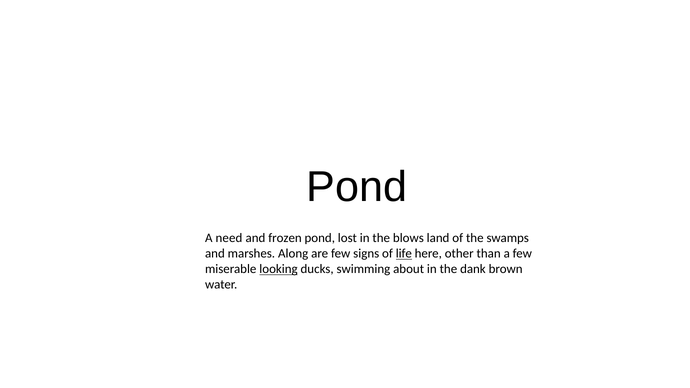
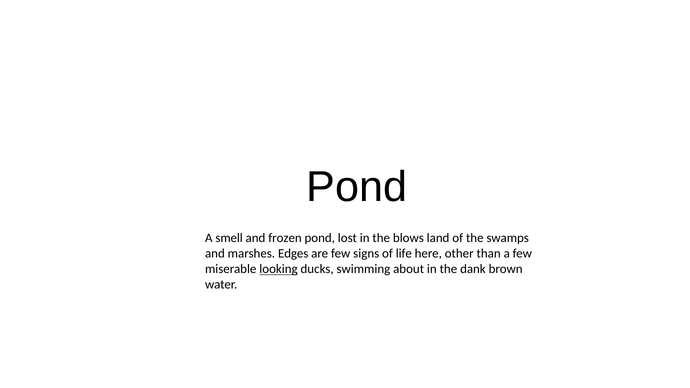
need: need -> smell (229, 238)
Along: Along -> Edges (293, 254)
life underline: present -> none (404, 254)
